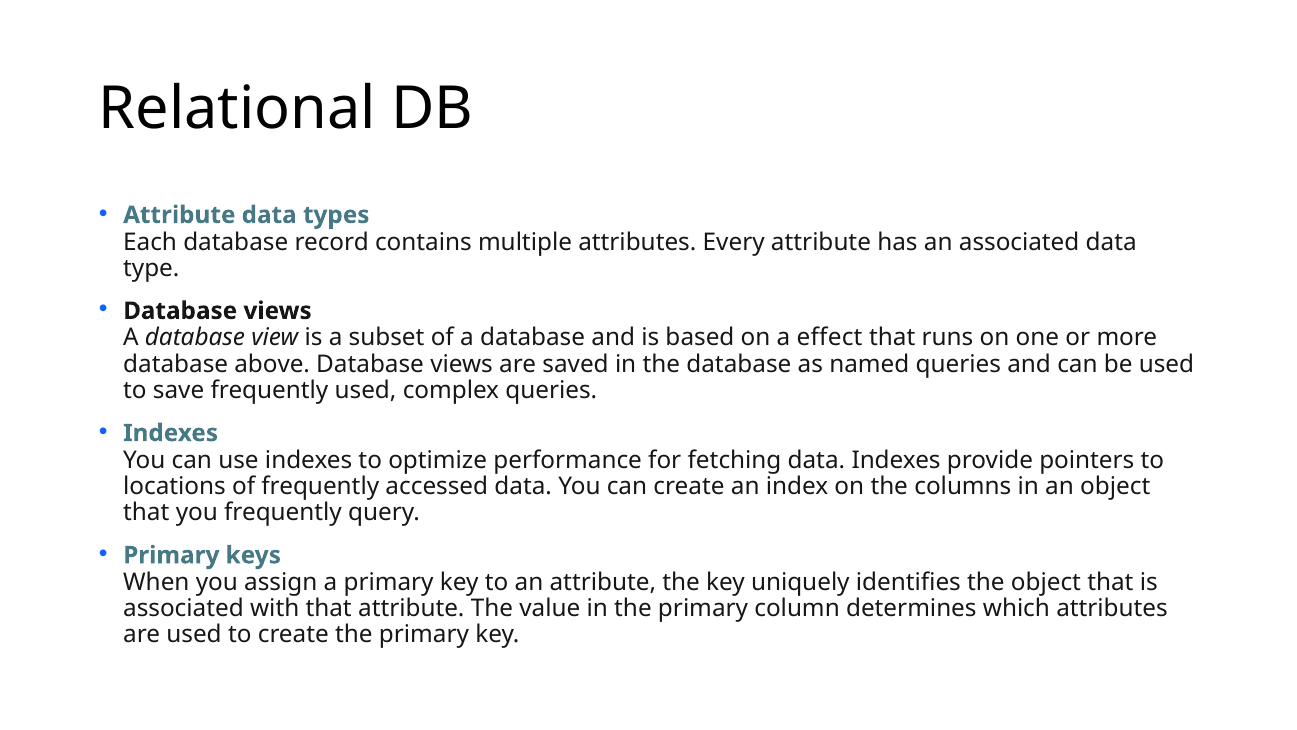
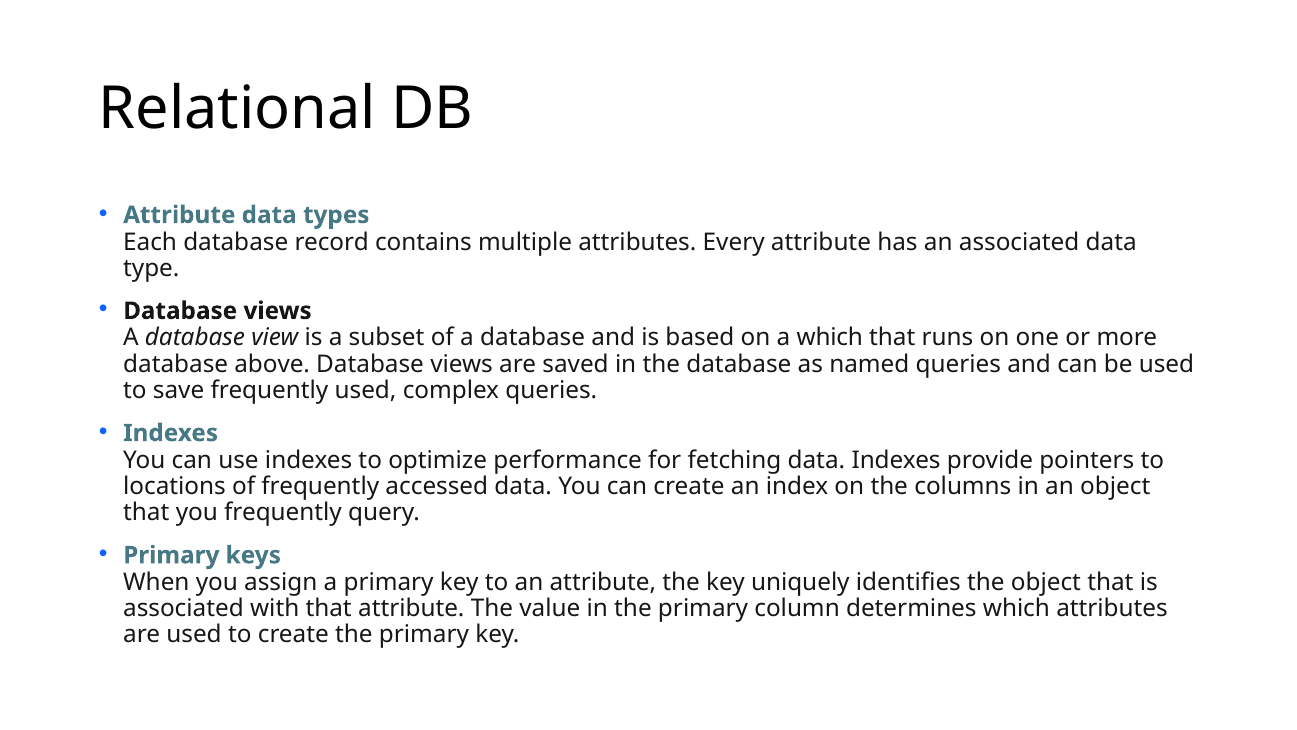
a effect: effect -> which (830, 338)
